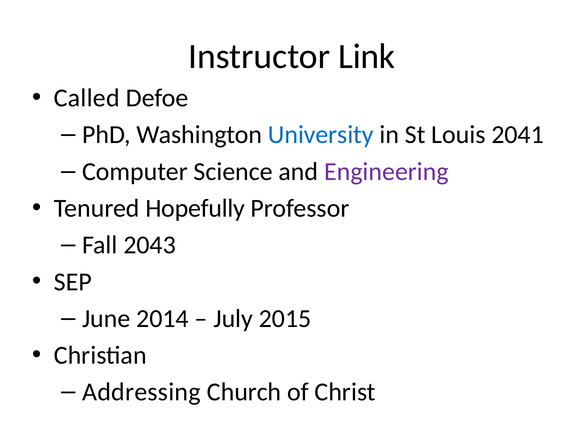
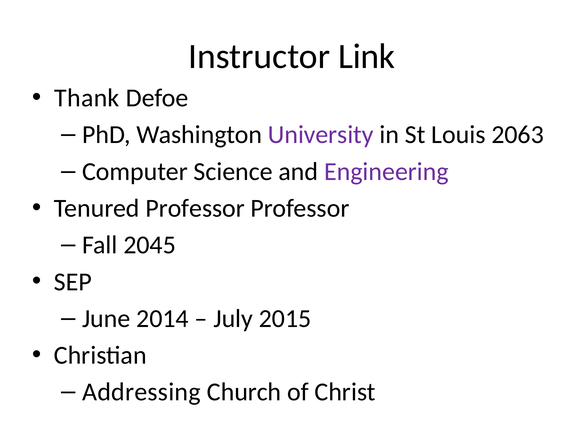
Called: Called -> Thank (87, 98)
University colour: blue -> purple (321, 135)
2041: 2041 -> 2063 (518, 135)
Tenured Hopefully: Hopefully -> Professor (195, 208)
2043: 2043 -> 2045 (150, 245)
